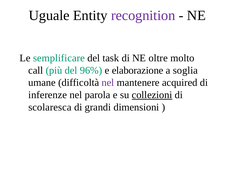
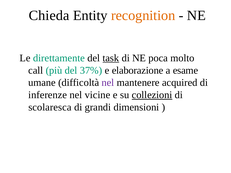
Uguale: Uguale -> Chieda (49, 15)
recognition colour: purple -> orange (143, 15)
semplificare: semplificare -> direttamente (59, 58)
task underline: none -> present (111, 58)
oltre: oltre -> poca (158, 58)
96%: 96% -> 37% (91, 70)
soglia: soglia -> esame (185, 70)
parola: parola -> vicine (97, 95)
